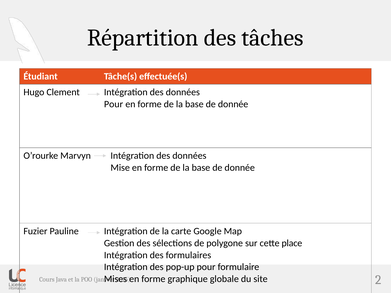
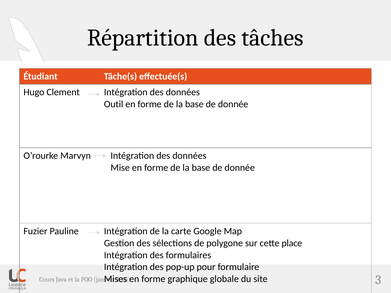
Pour: Pour -> Outil (114, 104)
2: 2 -> 3 (378, 280)
